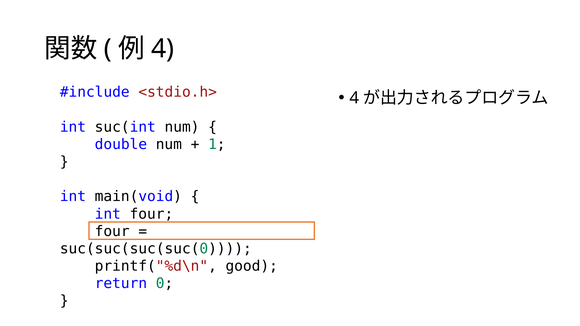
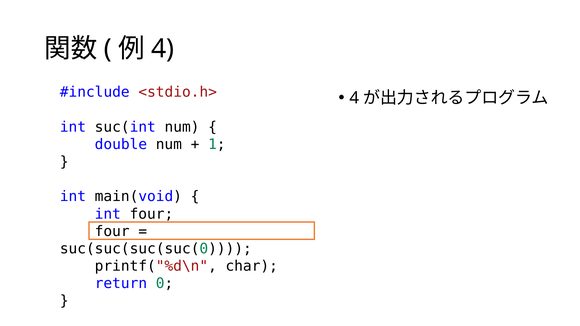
good: good -> char (252, 266)
